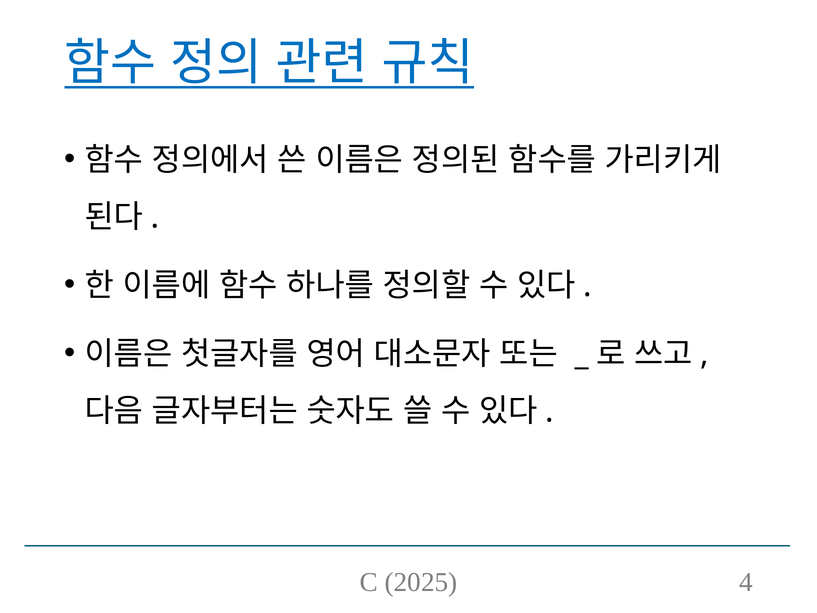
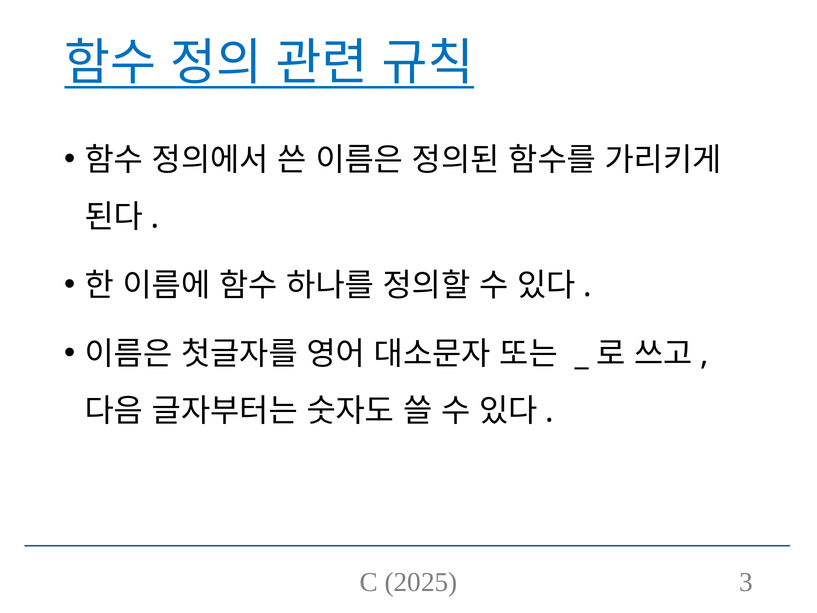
4: 4 -> 3 (746, 582)
